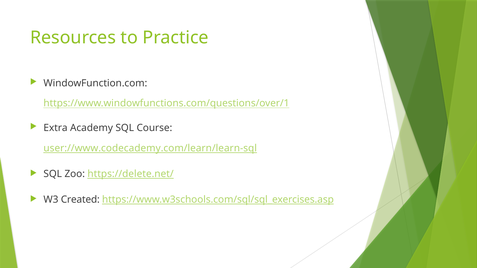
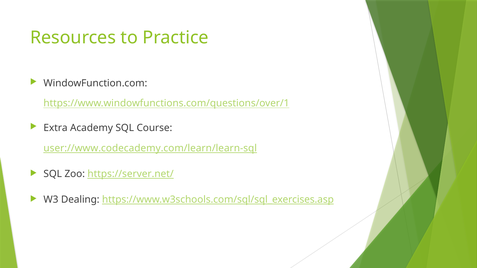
https://delete.net/: https://delete.net/ -> https://server.net/ (131, 174)
Created: Created -> Dealing (80, 200)
